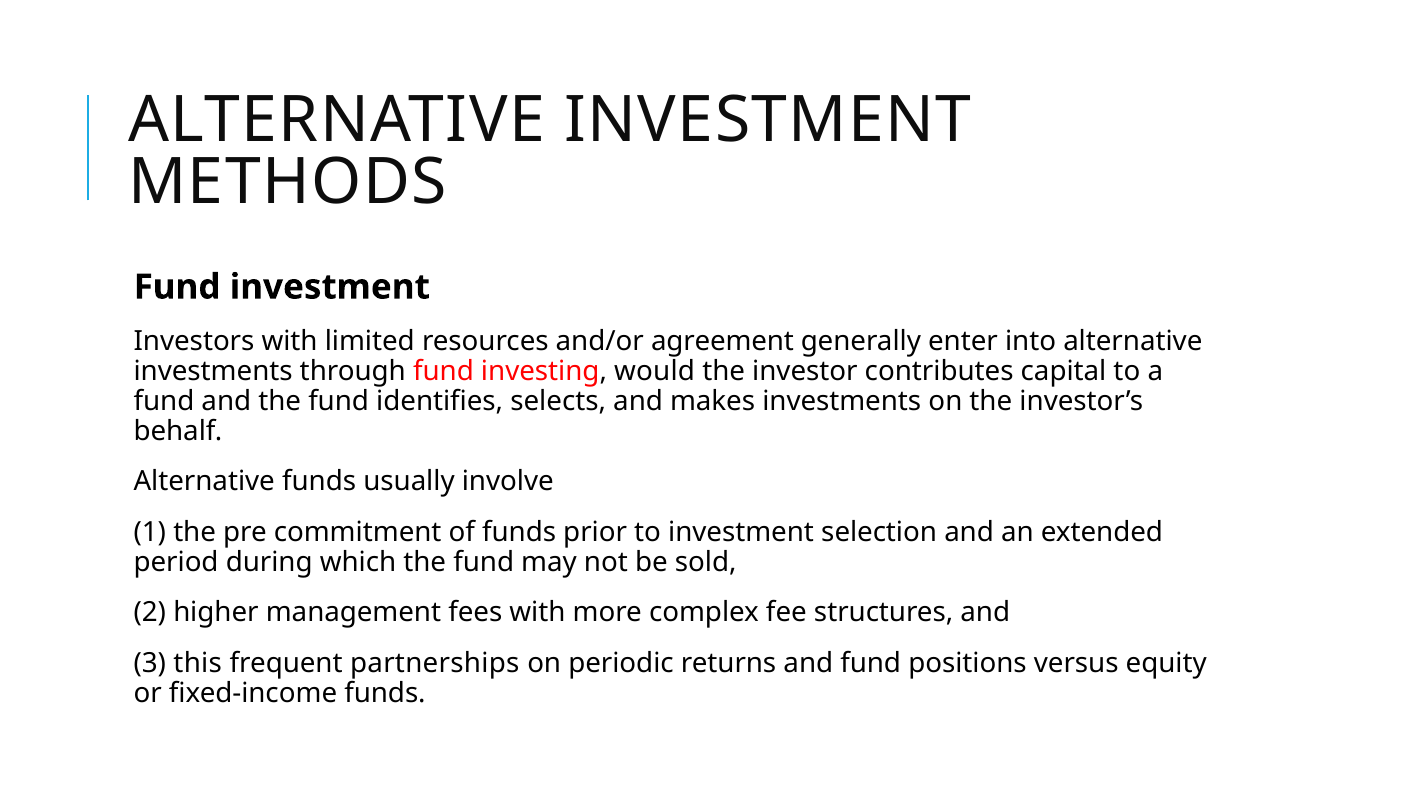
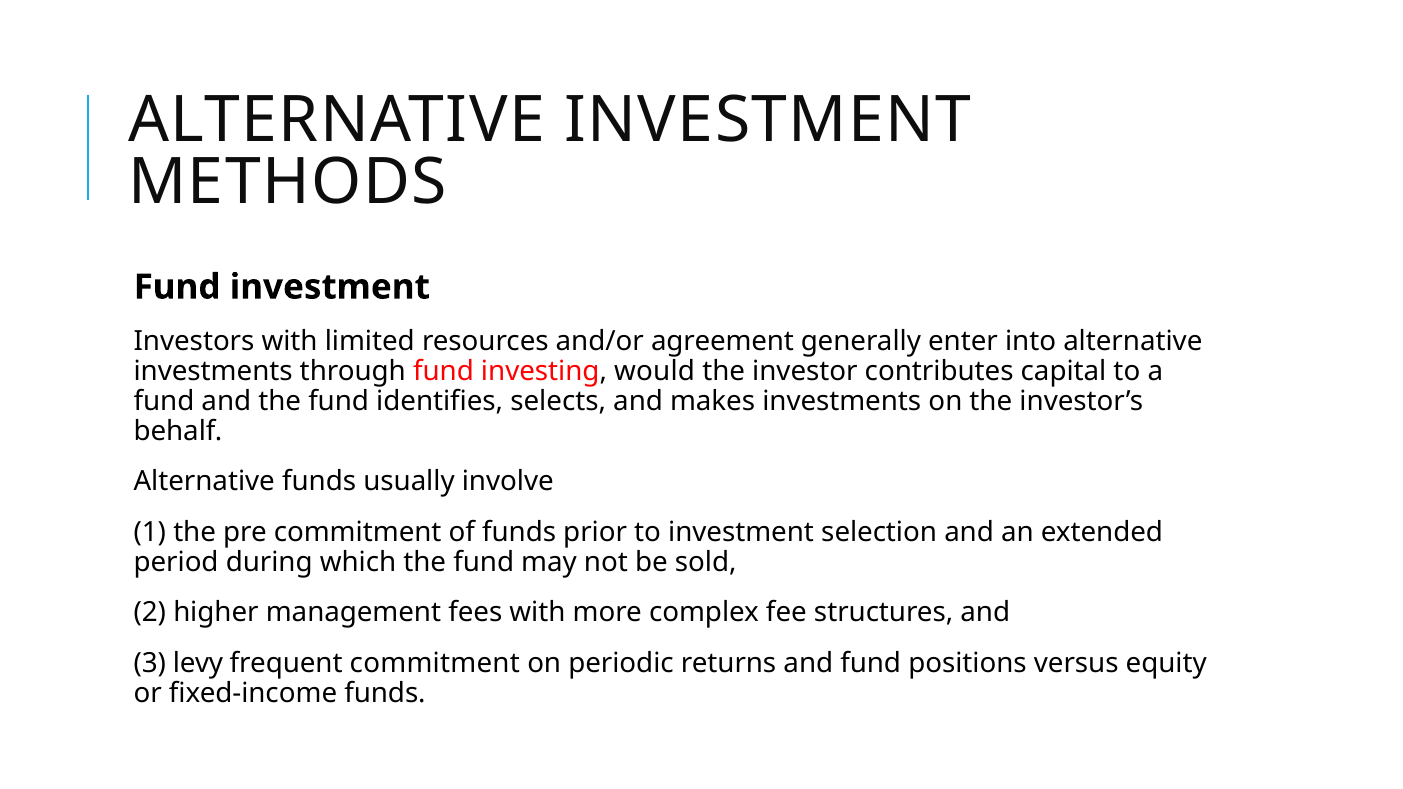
this: this -> levy (198, 663)
frequent partnerships: partnerships -> commitment (435, 663)
